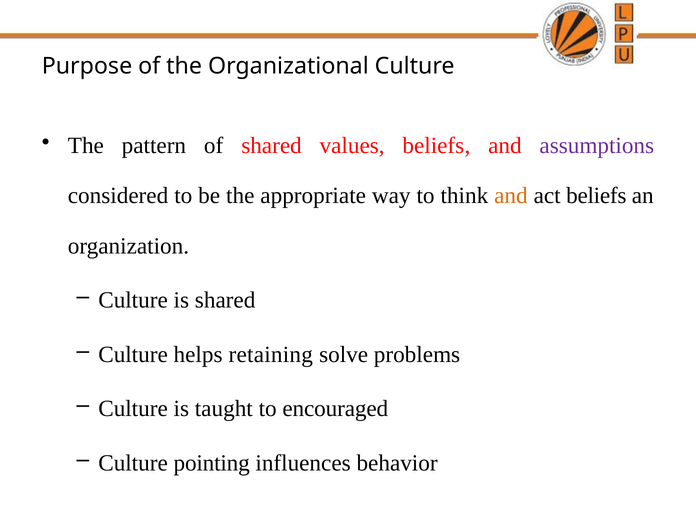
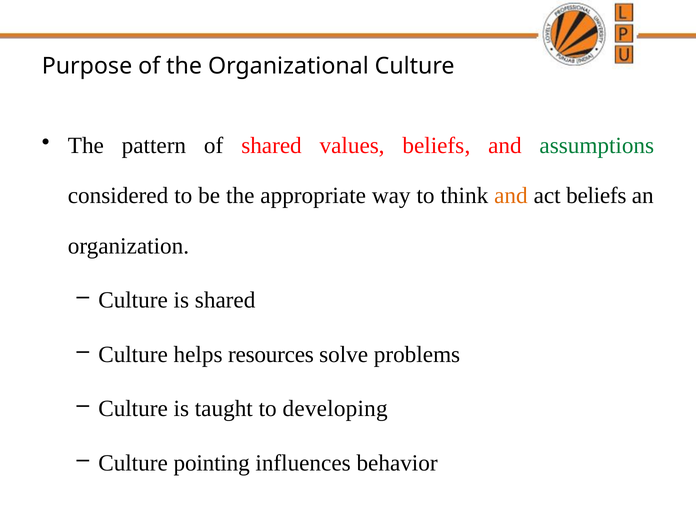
assumptions colour: purple -> green (597, 146)
retaining: retaining -> resources (271, 354)
encouraged: encouraged -> developing (335, 409)
